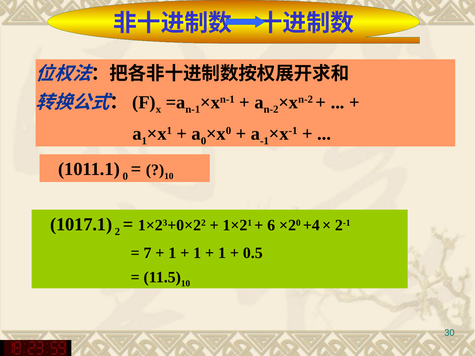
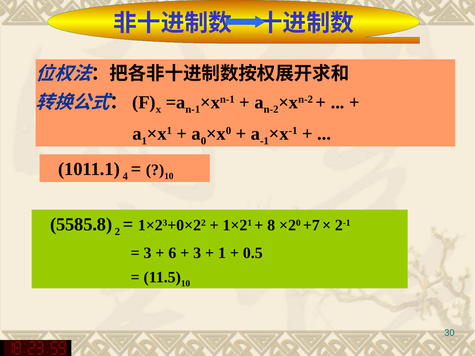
1011.1 0: 0 -> 4 (125, 176)
1017.1: 1017.1 -> 5585.8 (81, 225)
6: 6 -> 8 (271, 226)
+4: +4 -> +7 (311, 226)
7: 7 -> 3 (147, 253)
1: 1 -> 6 (172, 253)
1: 1 -> 3 (197, 253)
